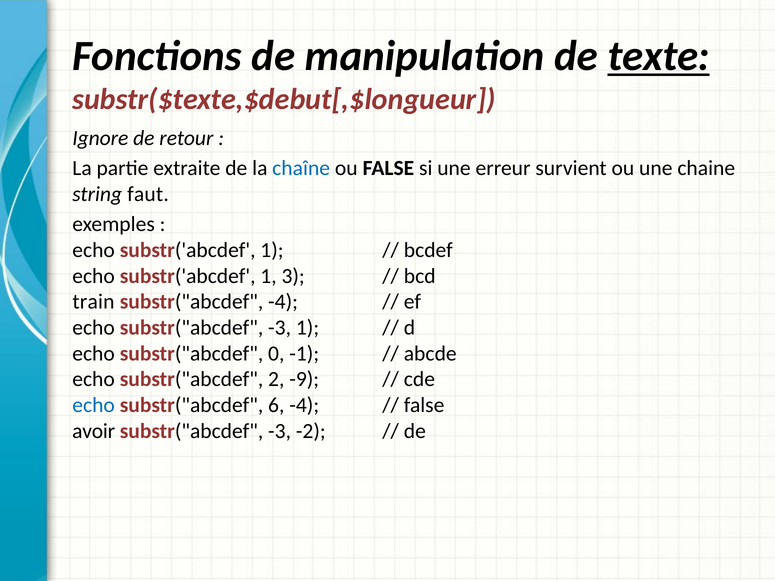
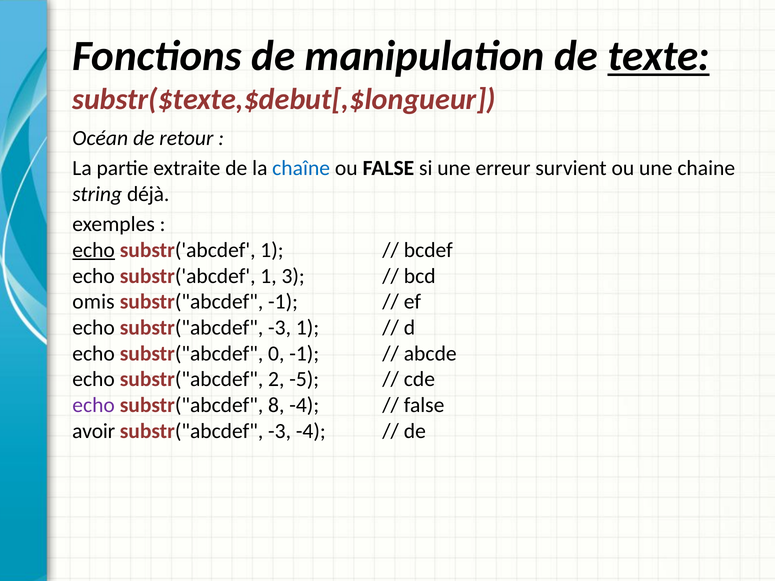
Ignore: Ignore -> Océan (100, 138)
faut: faut -> déjà (148, 194)
echo underline: none -> present (94, 250)
train: train -> omis (94, 302)
substr("abcdef -4: -4 -> -1 (283, 302)
-9: -9 -> -5 (304, 380)
echo colour: blue -> purple (94, 405)
6: 6 -> 8 (276, 405)
-3 -2: -2 -> -4 (311, 431)
